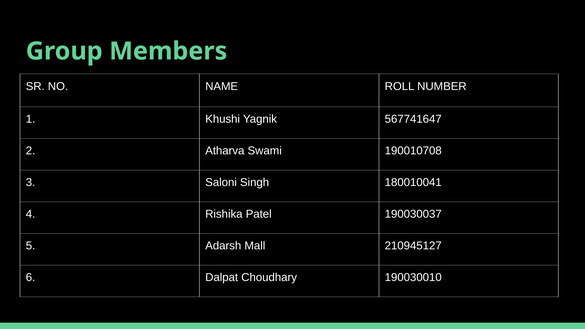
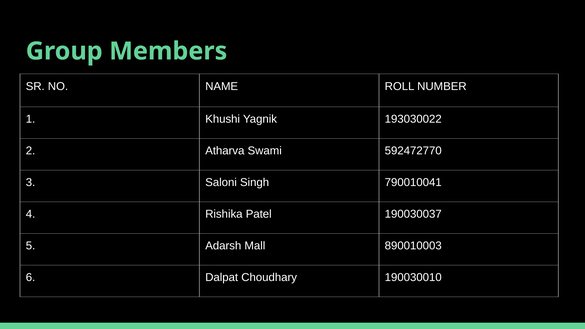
567741647: 567741647 -> 193030022 (413, 119)
190010708: 190010708 -> 592472770 (413, 151)
180010041: 180010041 -> 790010041 (413, 183)
210945127: 210945127 -> 890010003 (413, 246)
